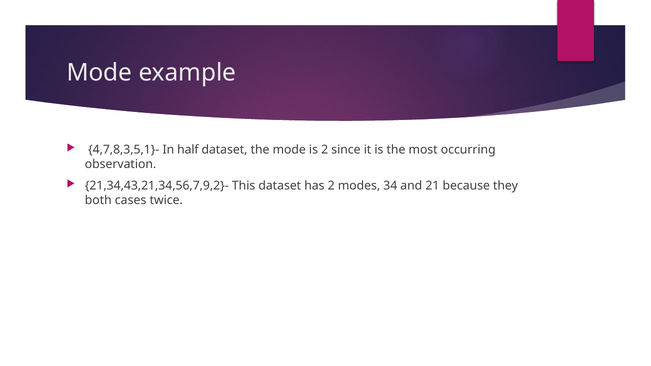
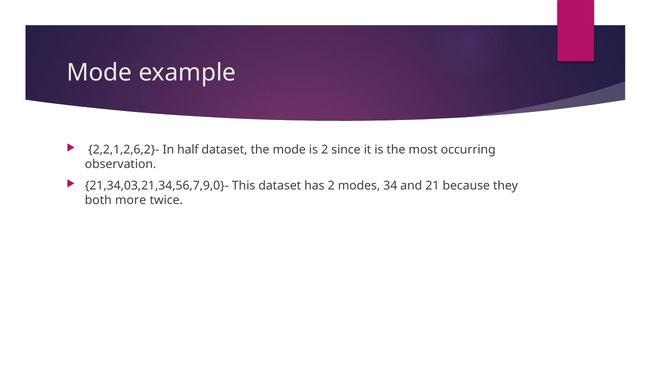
4,7,8,3,5,1}-: 4,7,8,3,5,1}- -> 2,2,1,2,6,2}- (124, 150)
21,34,43,21,34,56,7,9,2}-: 21,34,43,21,34,56,7,9,2}- -> 21,34,03,21,34,56,7,9,0}- (157, 186)
cases: cases -> more (131, 200)
